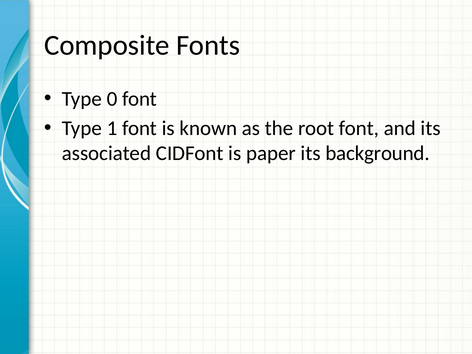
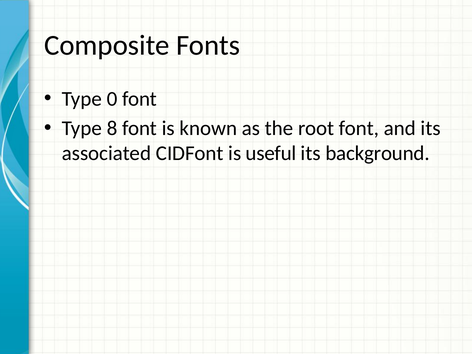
1: 1 -> 8 (112, 128)
paper: paper -> useful (271, 153)
